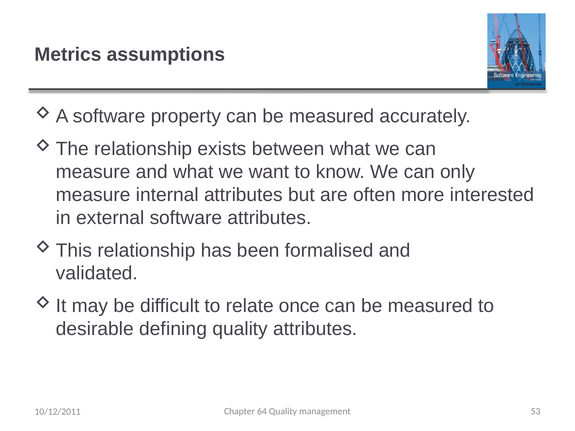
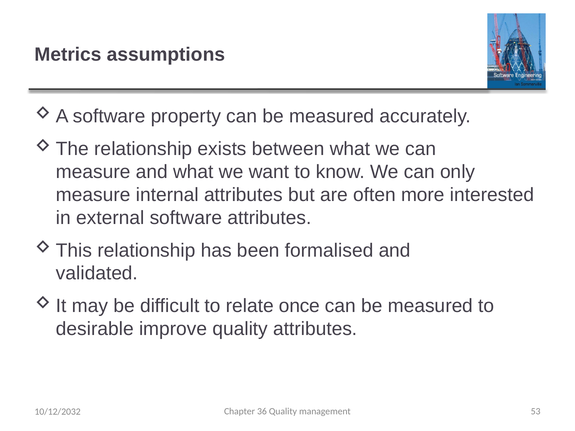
defining: defining -> improve (173, 329)
64: 64 -> 36 (262, 412)
10/12/2011: 10/12/2011 -> 10/12/2032 (58, 412)
